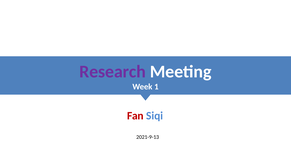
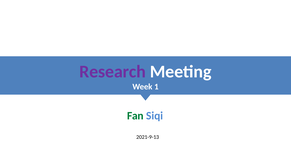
Fan colour: red -> green (135, 116)
